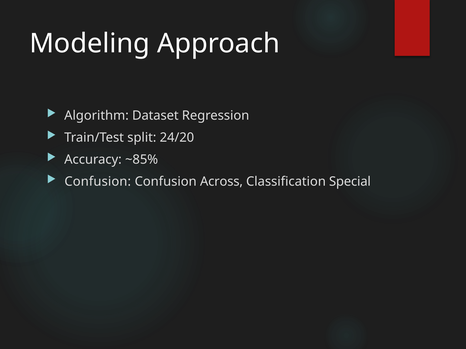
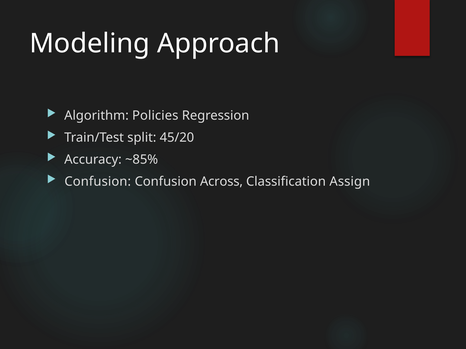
Dataset: Dataset -> Policies (155, 116)
24/20: 24/20 -> 45/20 (177, 138)
Special: Special -> Assign (350, 182)
